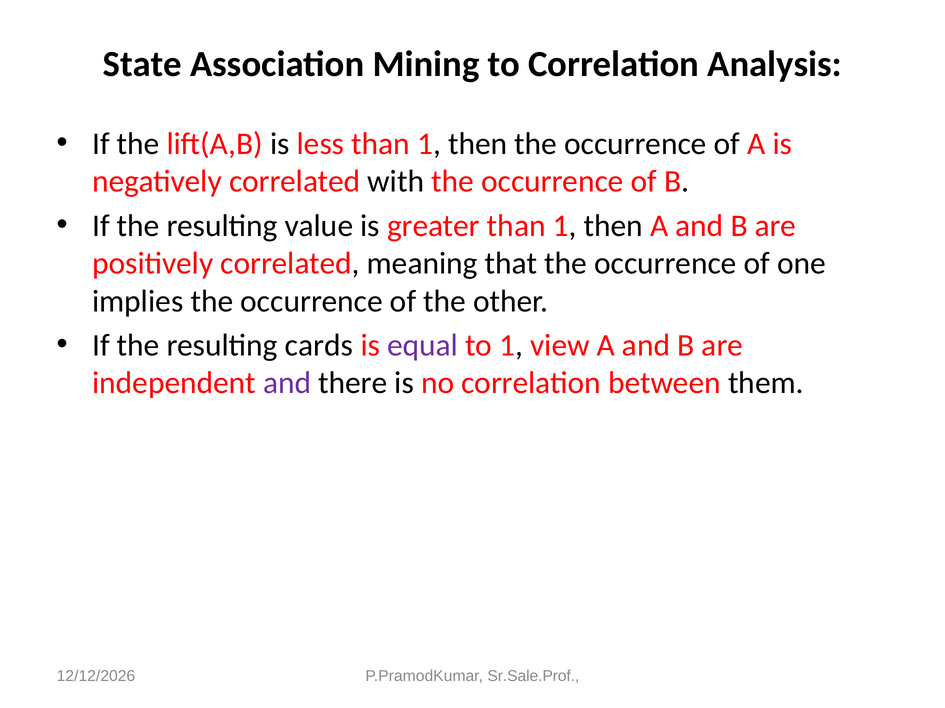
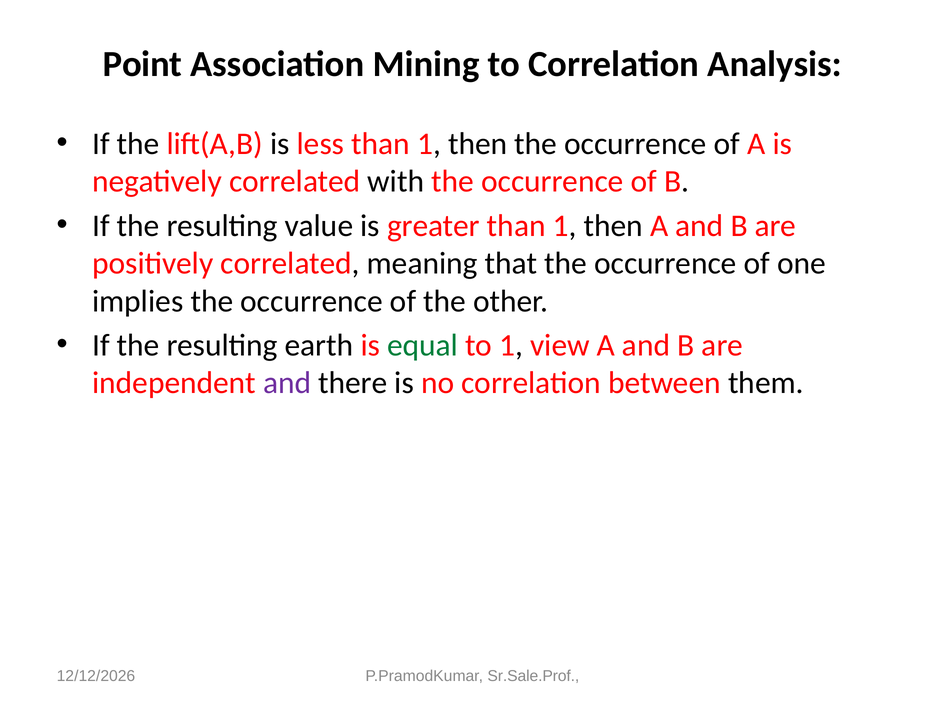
State: State -> Point (143, 64)
cards: cards -> earth (319, 346)
equal colour: purple -> green (423, 346)
